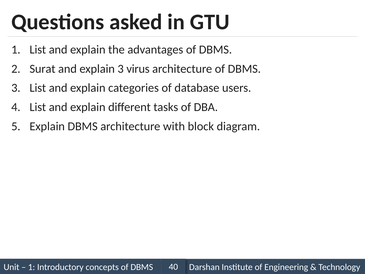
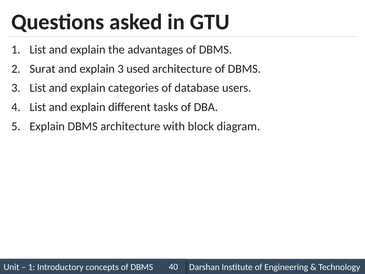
virus: virus -> used (138, 69)
